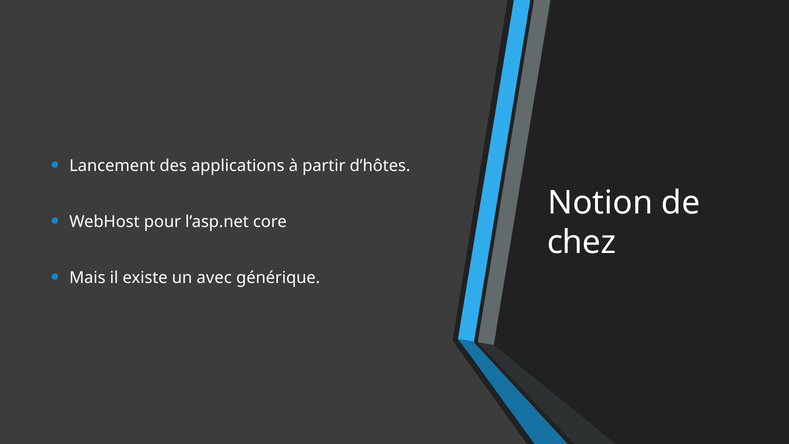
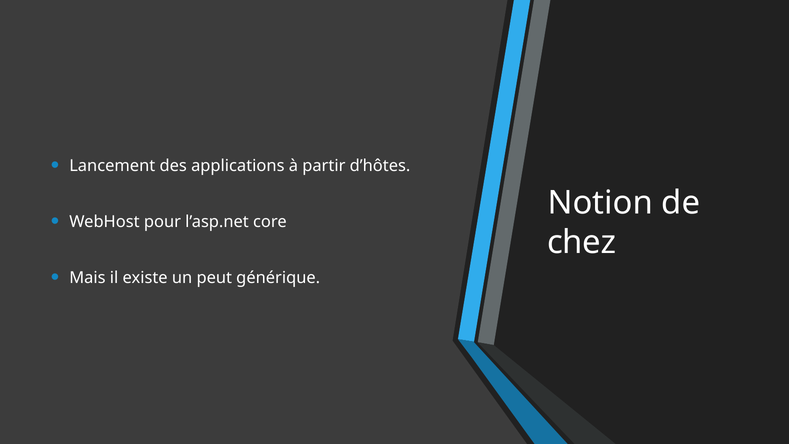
avec: avec -> peut (214, 278)
